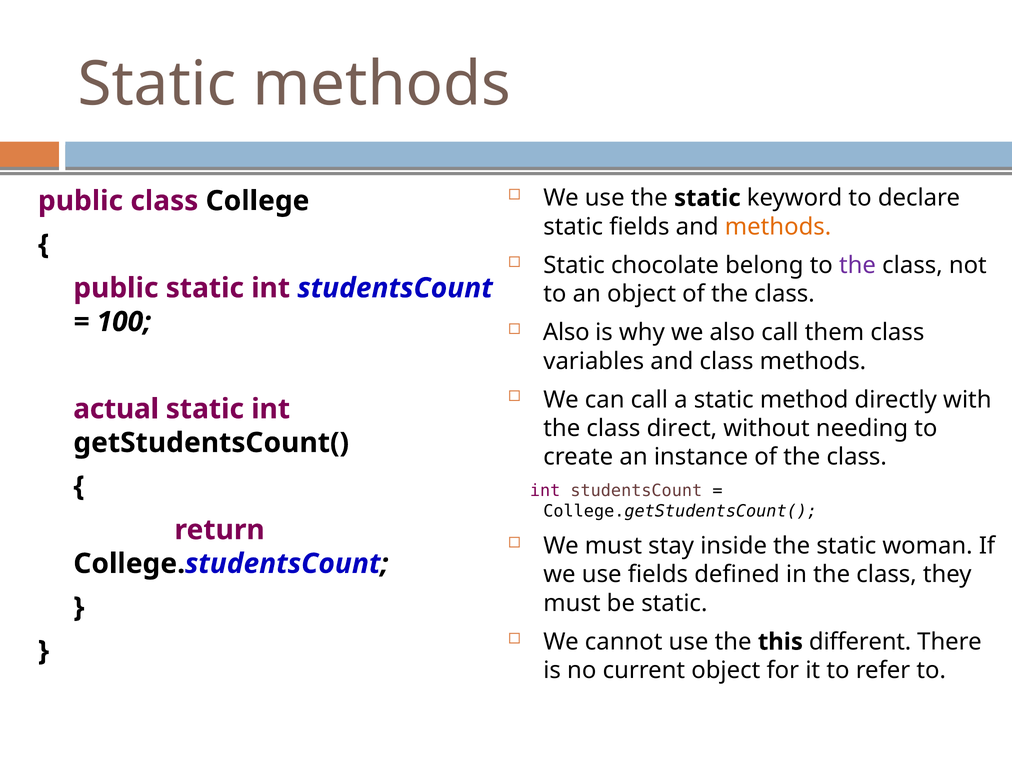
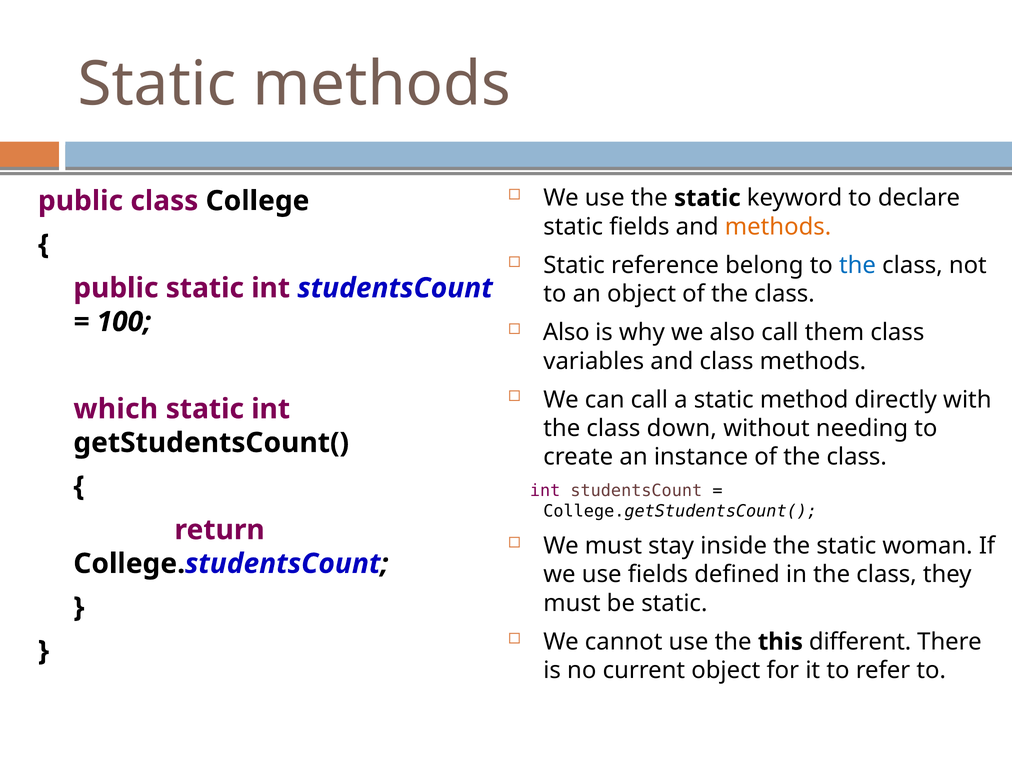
chocolate: chocolate -> reference (665, 265)
the colour: purple -> blue (858, 265)
actual: actual -> which (116, 409)
direct: direct -> down (682, 428)
